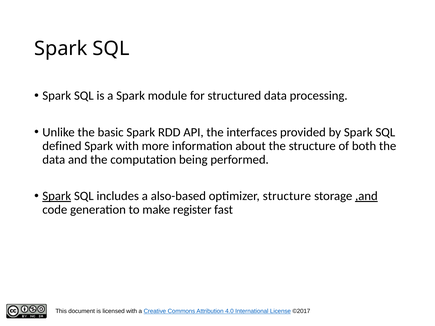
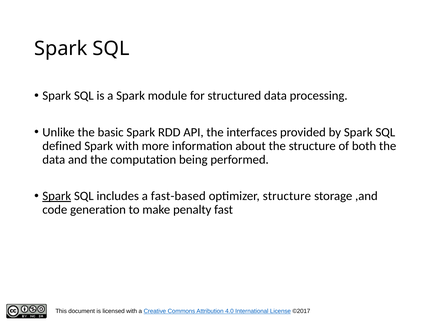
also-based: also-based -> fast-based (178, 196)
,and underline: present -> none (366, 196)
register: register -> penalty (192, 210)
